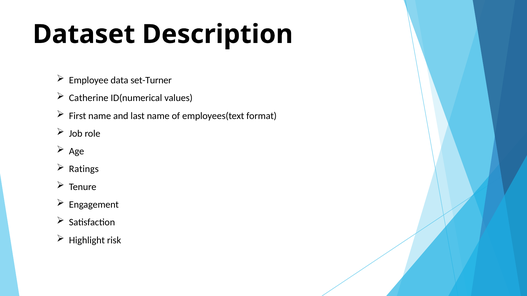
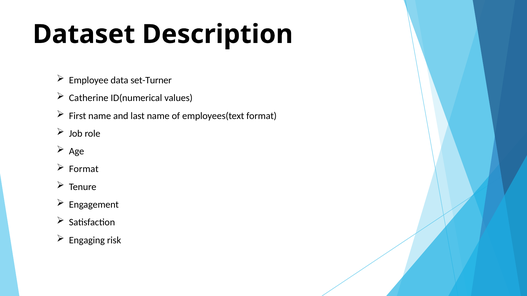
Ratings: Ratings -> Format (84, 169)
Highlight: Highlight -> Engaging (87, 240)
